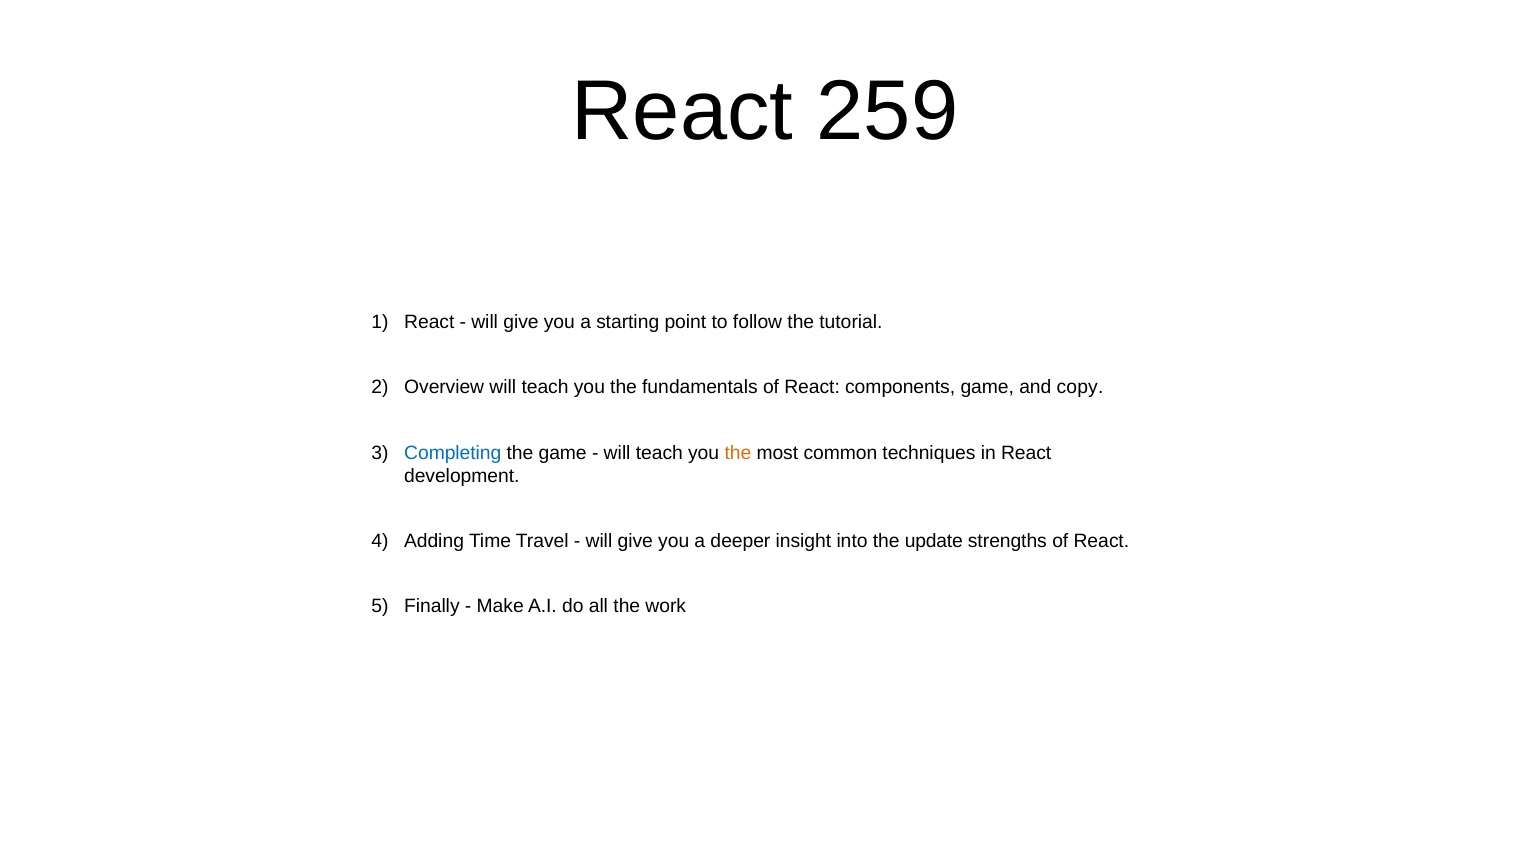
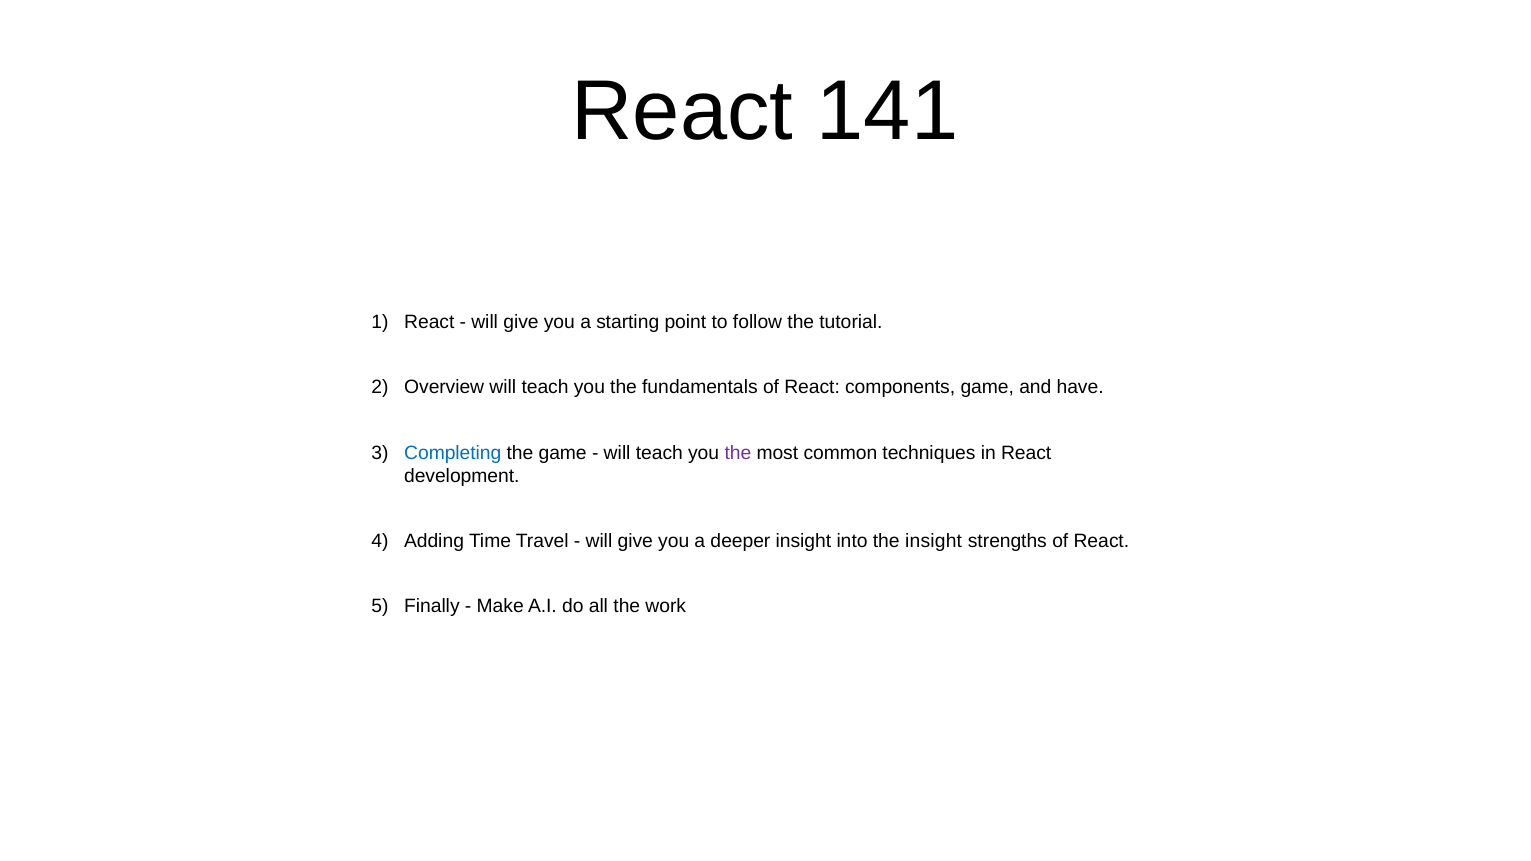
259: 259 -> 141 (887, 112)
copy: copy -> have (1080, 388)
the colour: orange -> purple (738, 453)
the update: update -> insight (934, 541)
